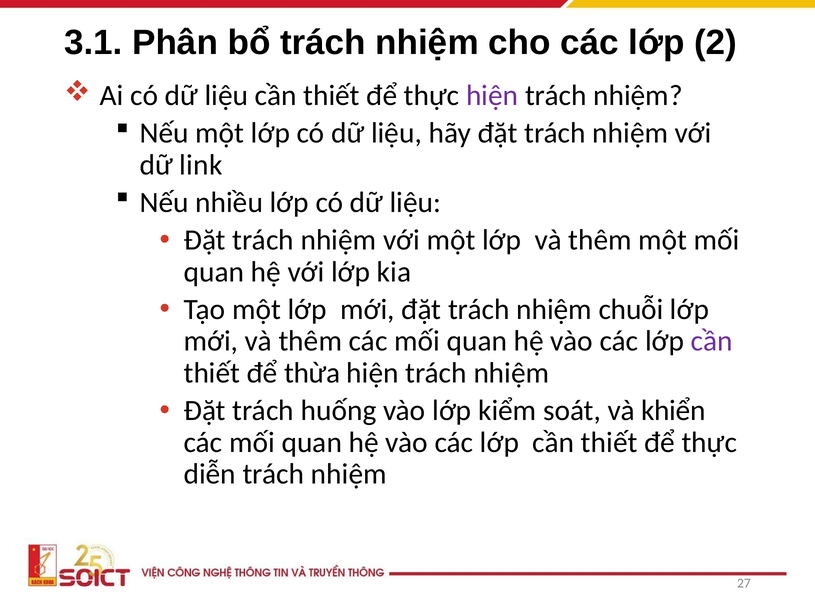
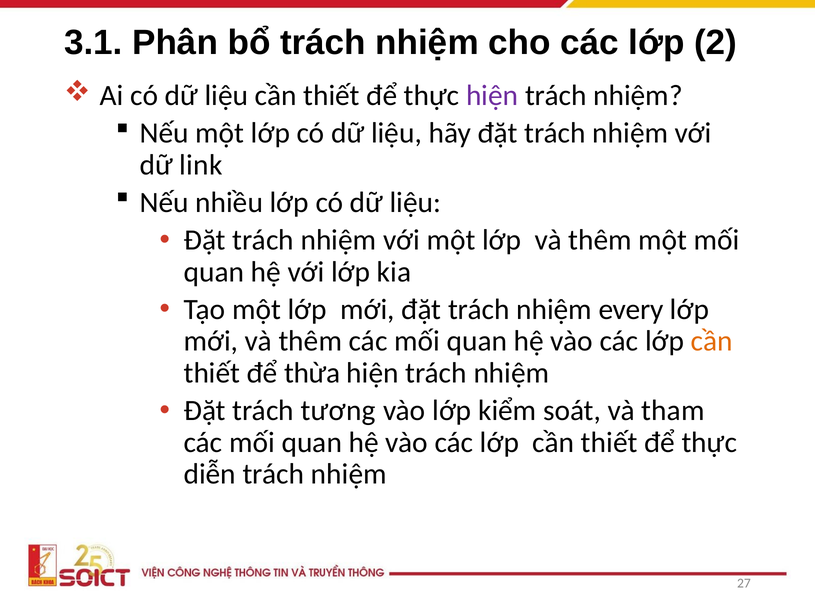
chuỗi: chuỗi -> every (631, 310)
cần colour: purple -> orange (712, 341)
huống: huống -> tương (338, 411)
khiển: khiển -> tham (673, 411)
